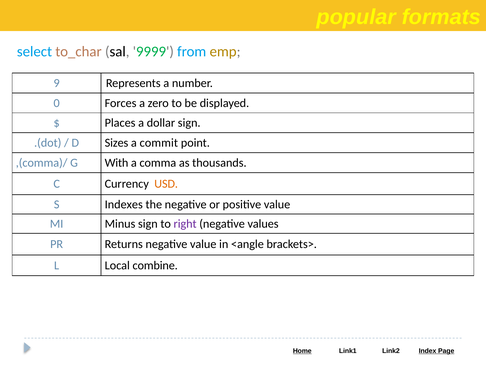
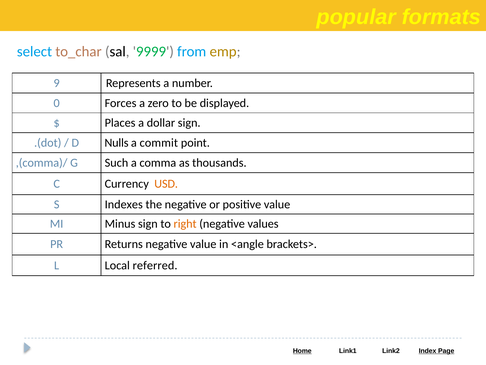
Sizes: Sizes -> Nulls (117, 143)
With: With -> Such (116, 163)
right colour: purple -> orange (185, 224)
combine: combine -> referred (155, 265)
